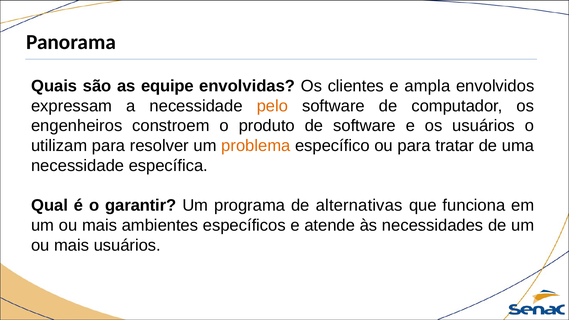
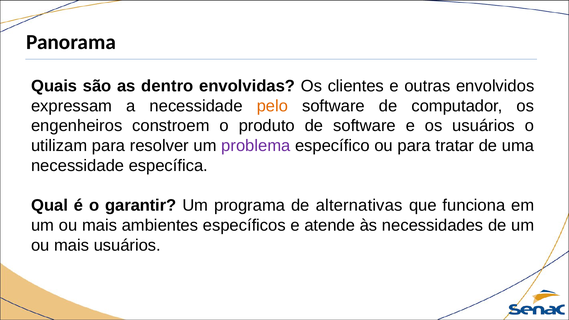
equipe: equipe -> dentro (167, 86)
ampla: ampla -> outras (427, 86)
problema colour: orange -> purple (256, 146)
